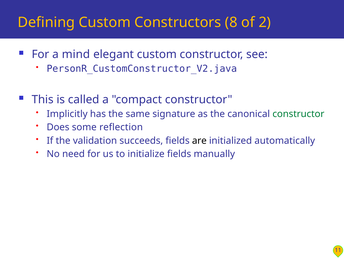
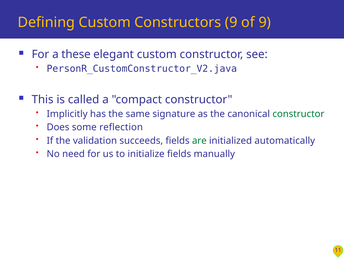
Constructors 8: 8 -> 9 (231, 22)
of 2: 2 -> 9 (265, 22)
mind: mind -> these (76, 54)
are colour: black -> green (199, 141)
